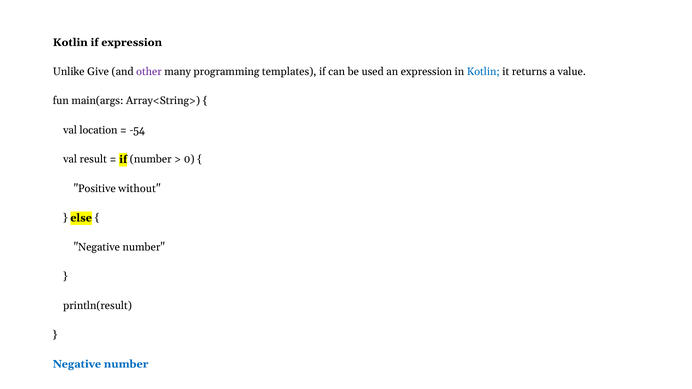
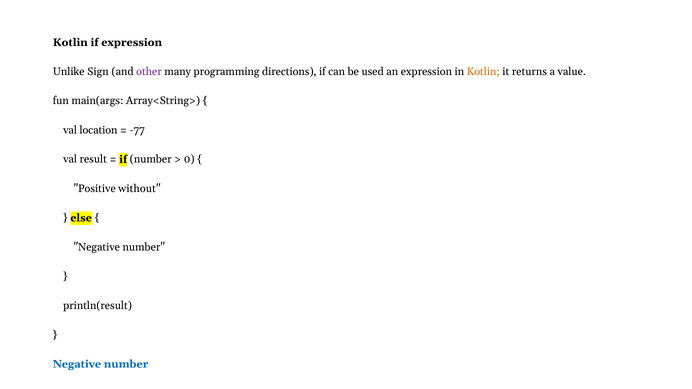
Give: Give -> Sign (98, 72)
templates: templates -> directions (289, 72)
Kotlin colour: blue -> orange (483, 72)
-54: -54 -> -77 (137, 130)
